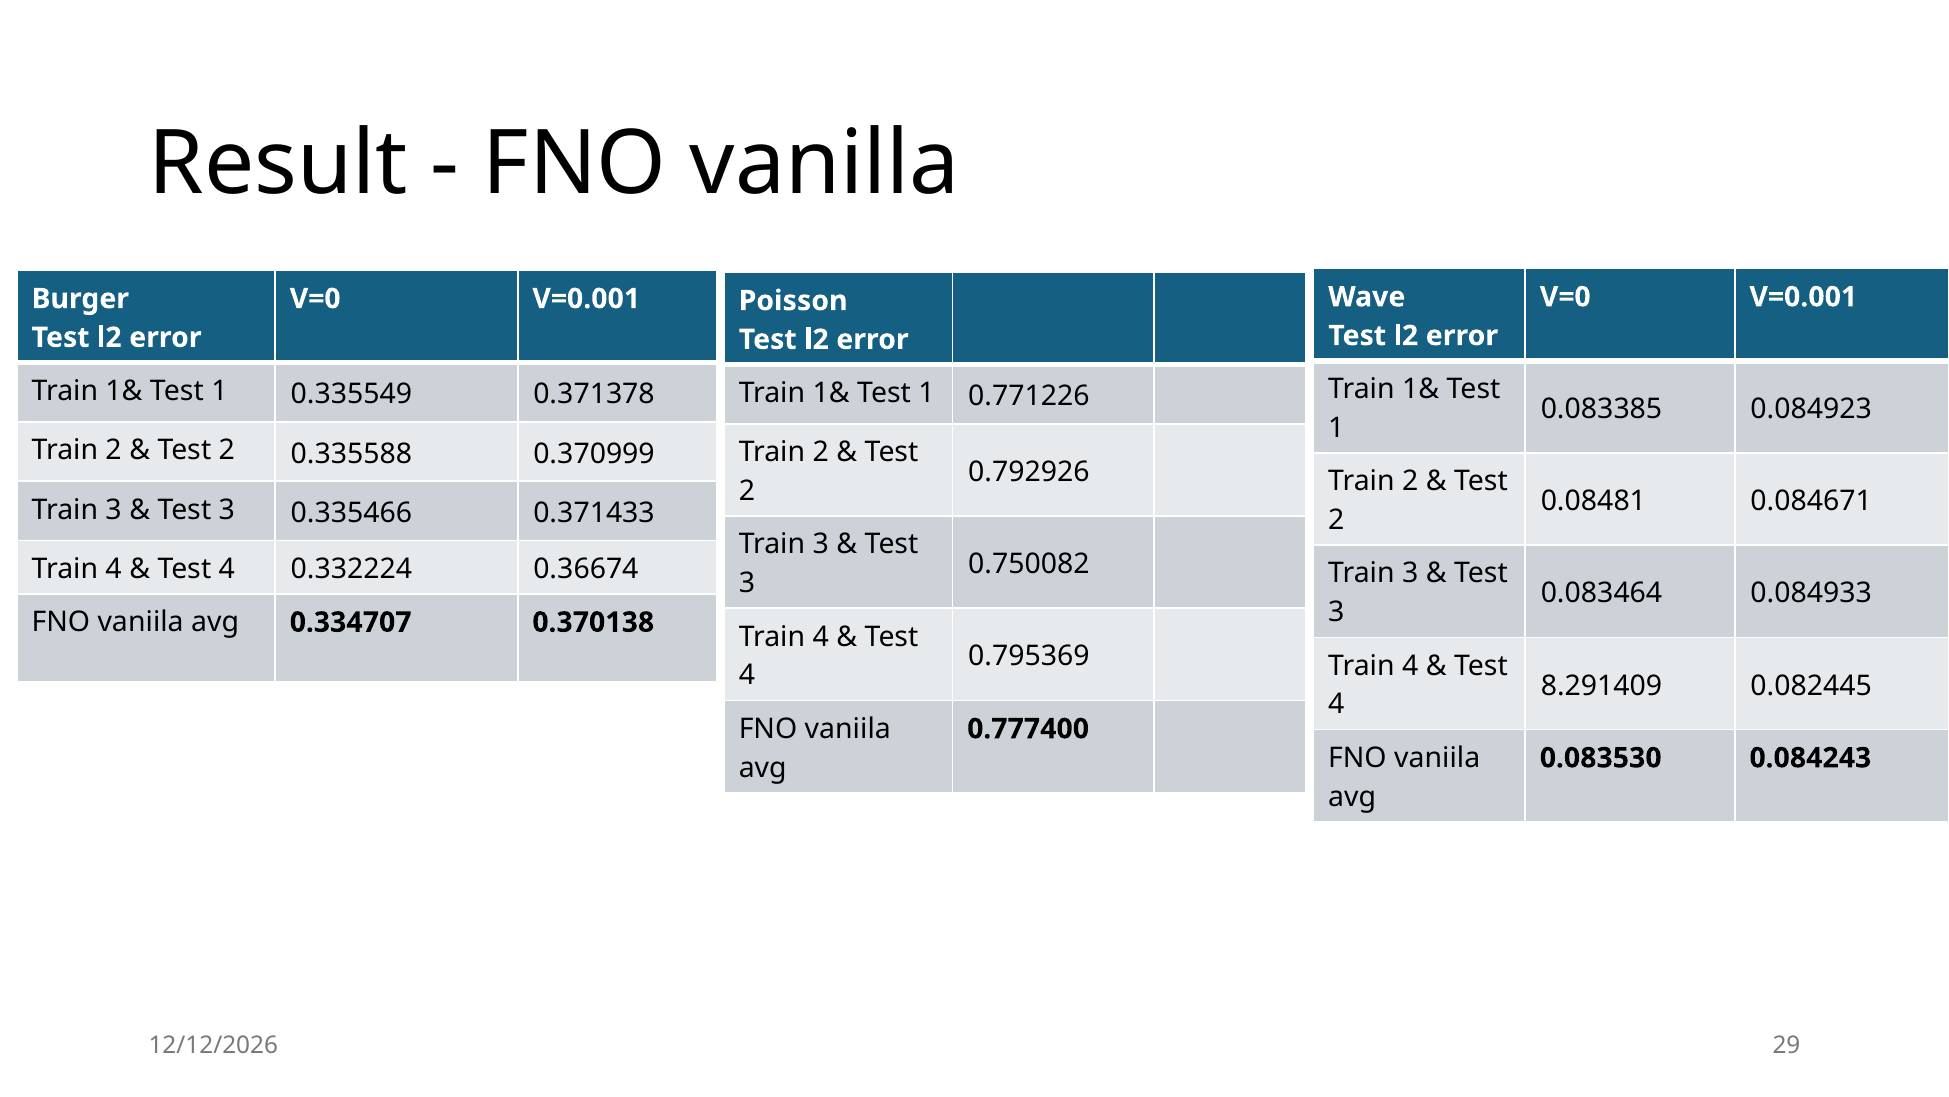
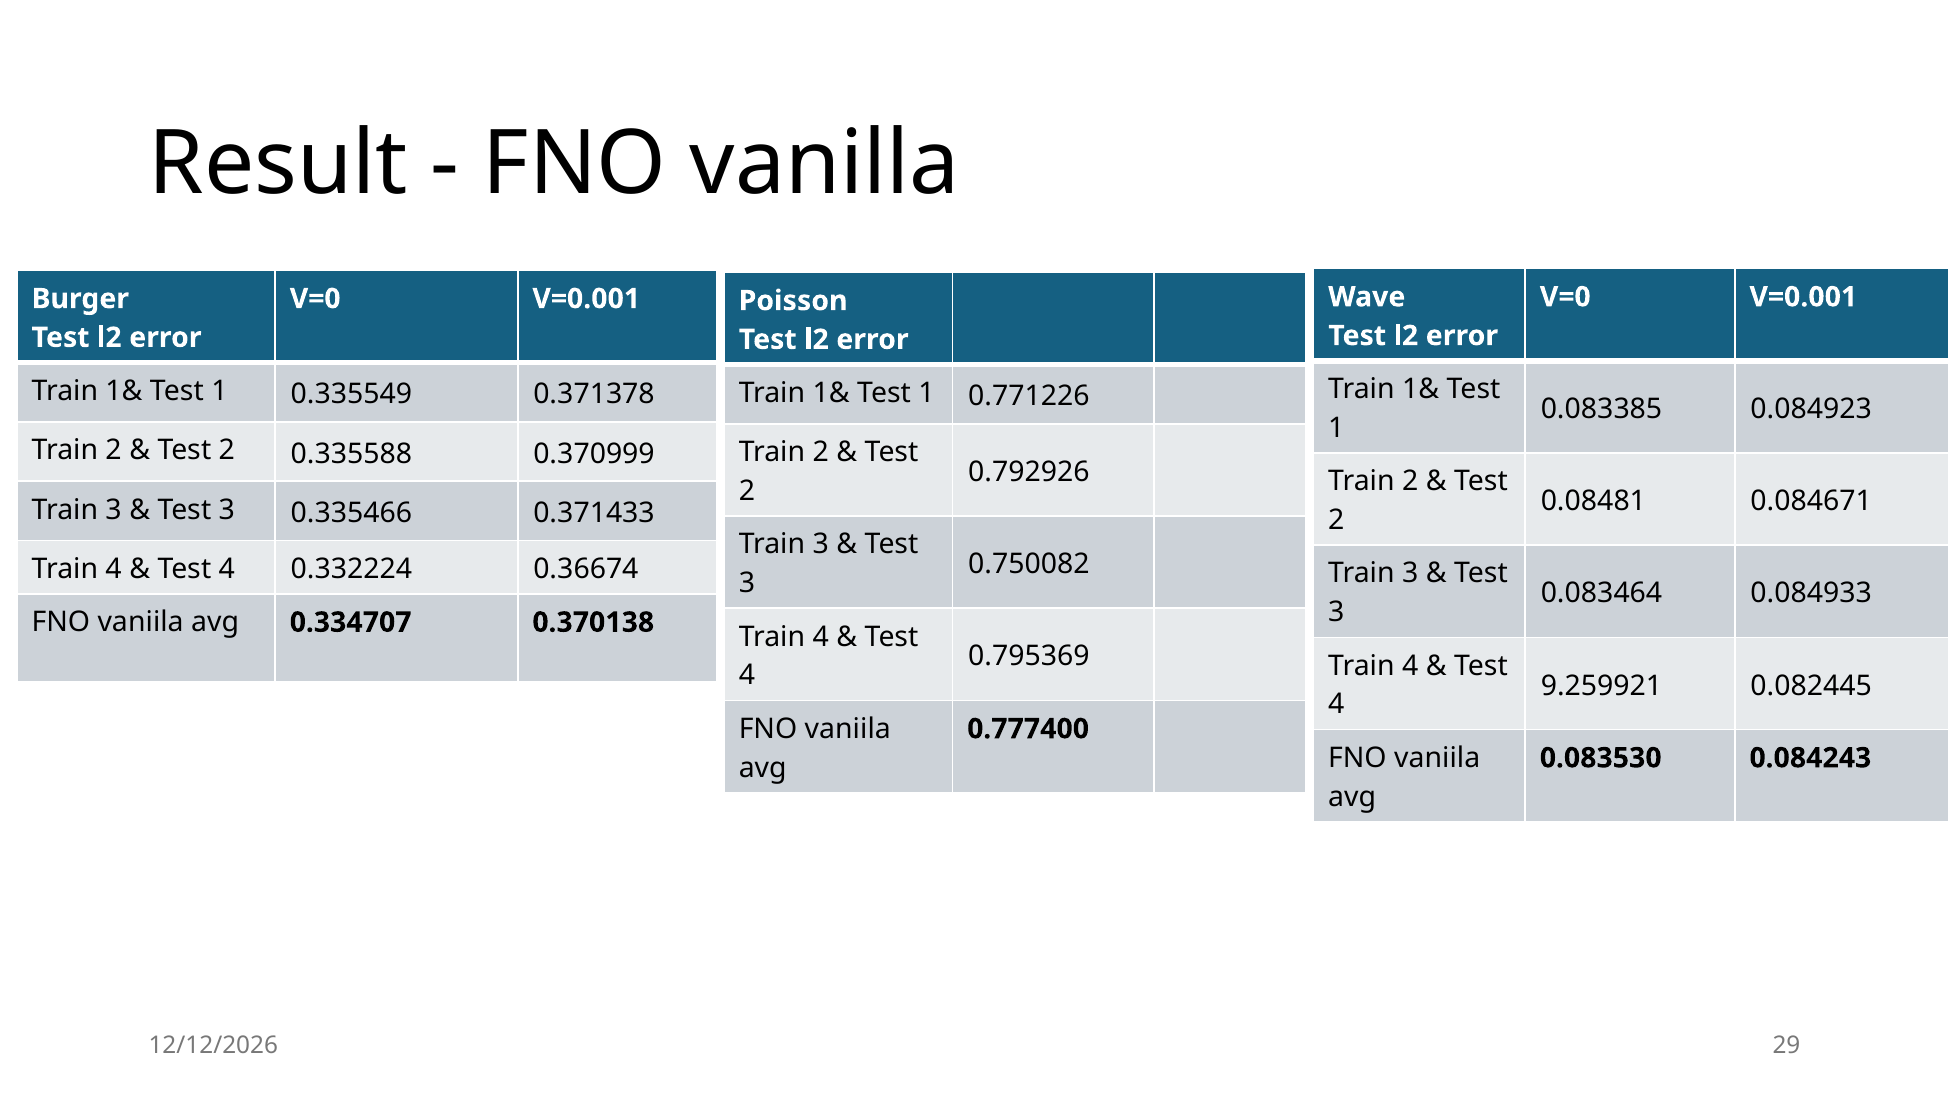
8.291409: 8.291409 -> 9.259921 (1602, 685)
